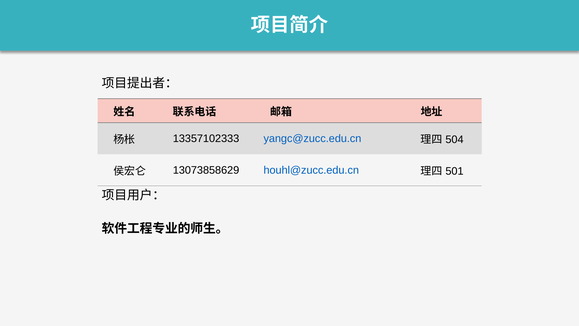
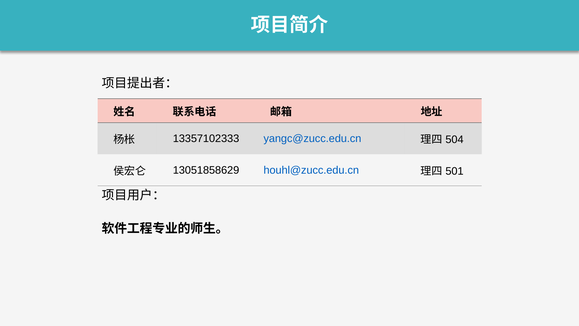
13073858629: 13073858629 -> 13051858629 (206, 170)
